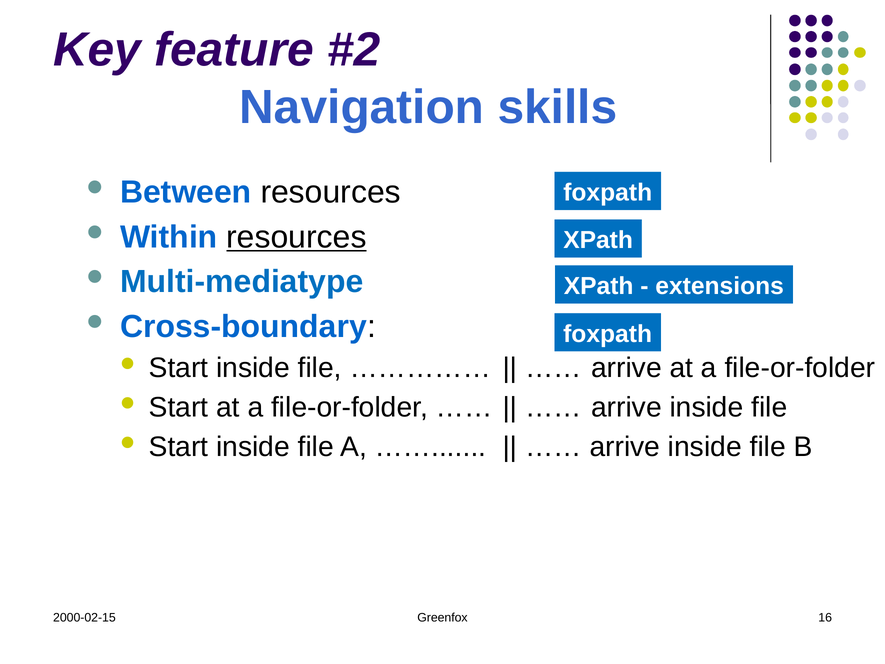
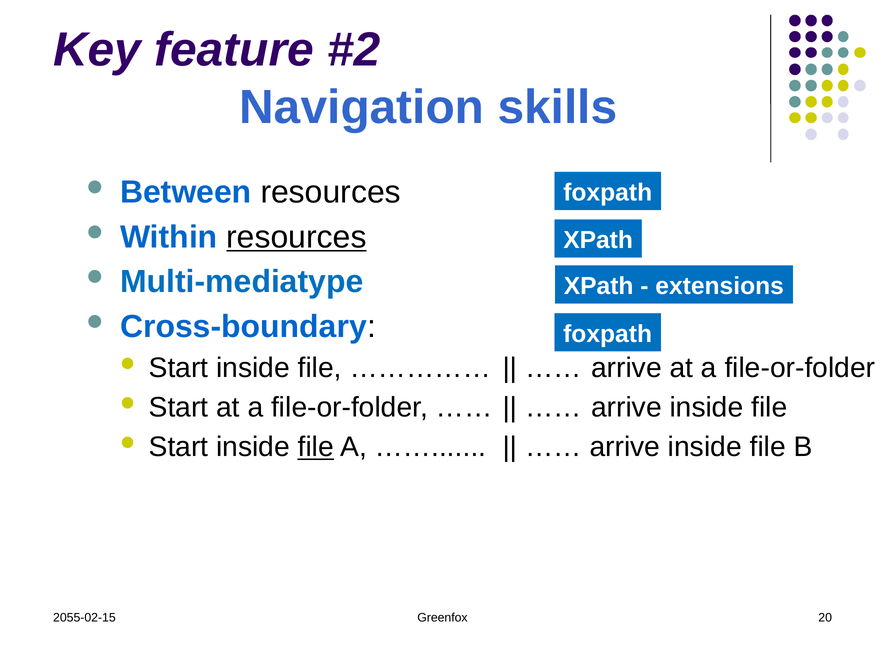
file underline: none -> present (316, 447)
2000-02-15: 2000-02-15 -> 2055-02-15 (84, 617)
16: 16 -> 20 (825, 617)
